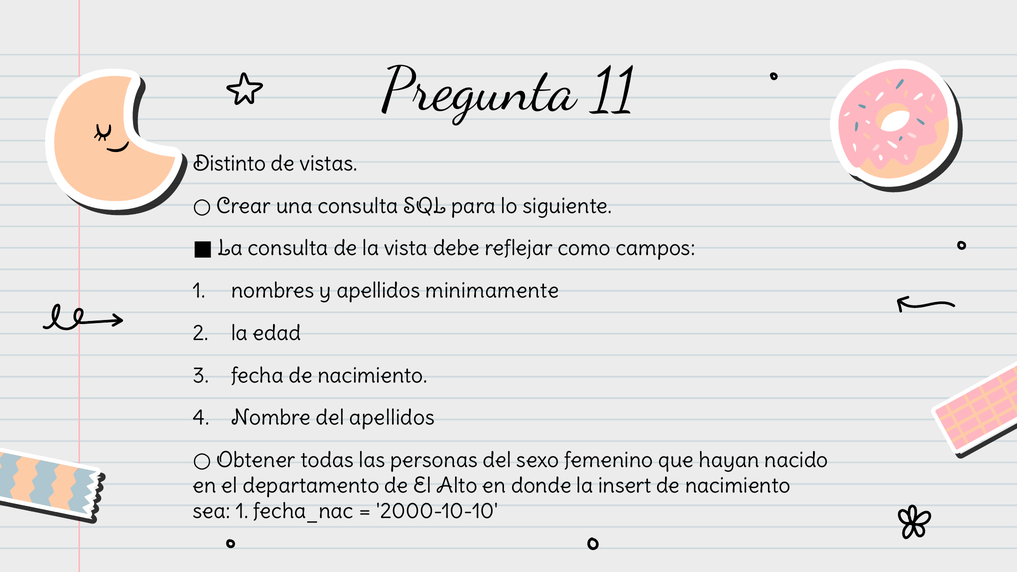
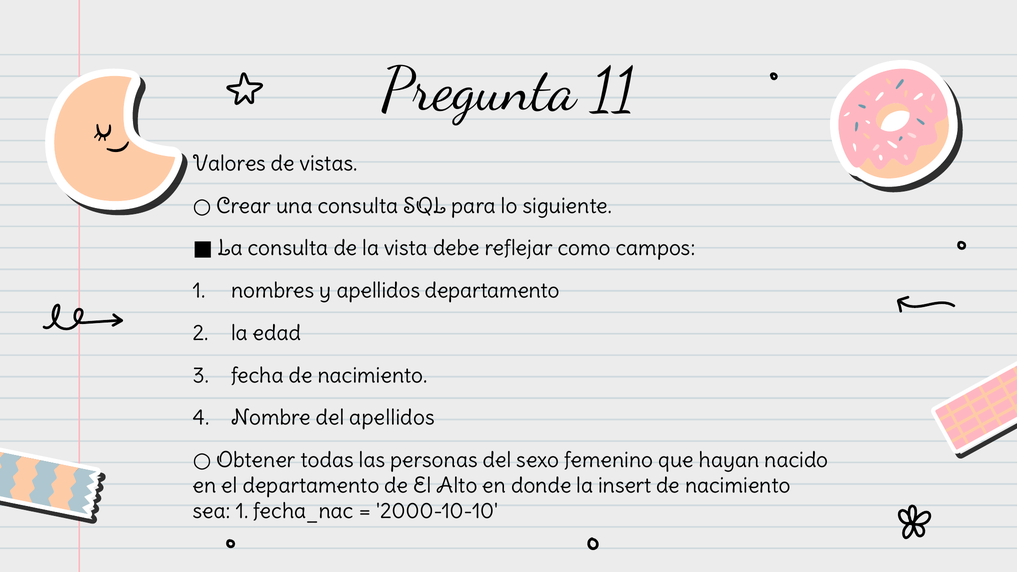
Distinto: Distinto -> Valores (229, 164)
apellidos minimamente: minimamente -> departamento (492, 291)
